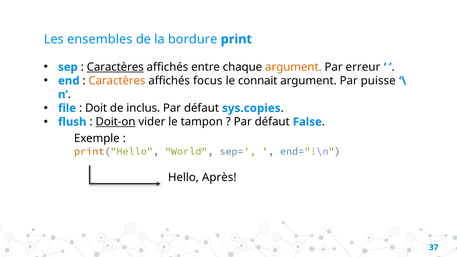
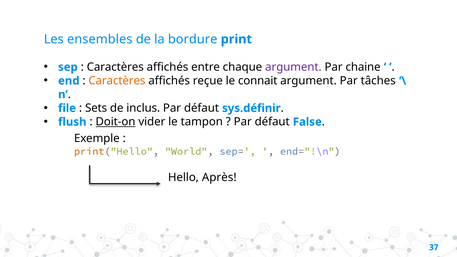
Caractères underline: present -> none (115, 67)
argument colour: orange -> purple (293, 67)
erreur: erreur -> chaine (363, 67)
focus: focus -> reçue (208, 81)
puisse: puisse -> tâches (378, 81)
Doit: Doit -> Sets (96, 108)
sys.copies: sys.copies -> sys.définir (251, 108)
